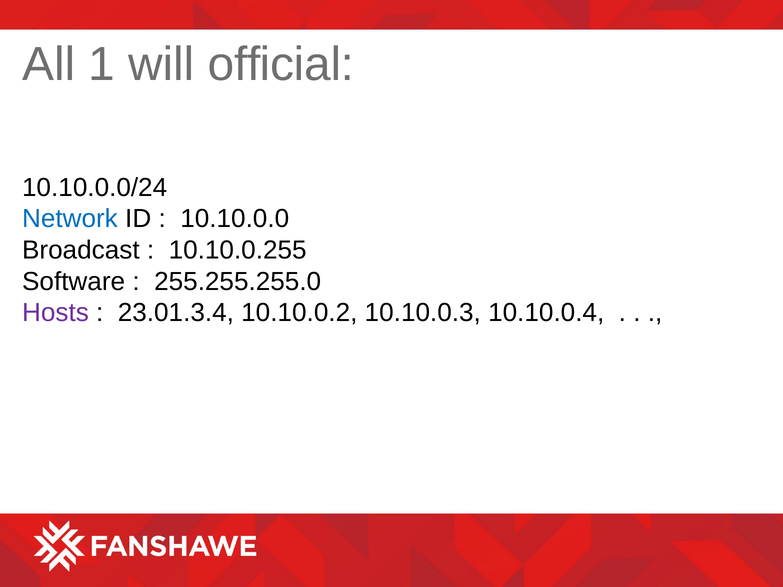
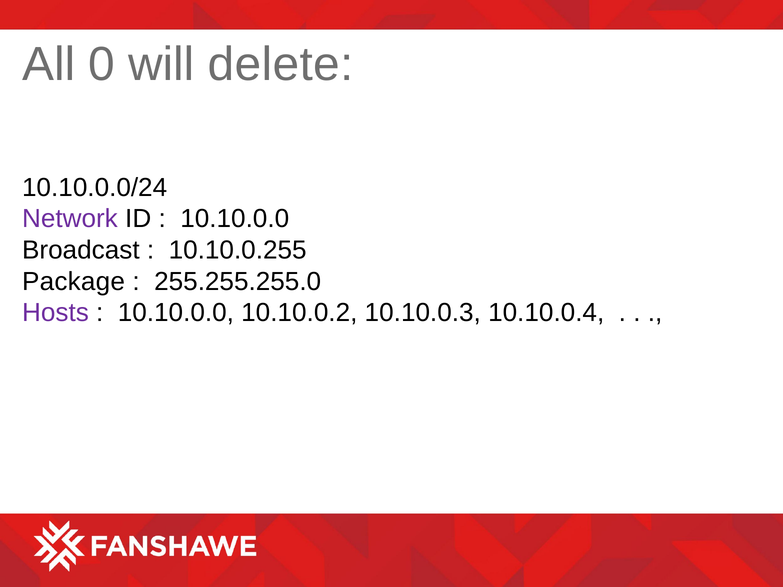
1: 1 -> 0 (102, 64)
official: official -> delete (281, 64)
Network colour: blue -> purple (70, 219)
Software: Software -> Package (73, 282)
23.01.3.4: 23.01.3.4 -> 10.10.0.0 (176, 313)
